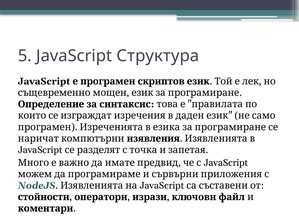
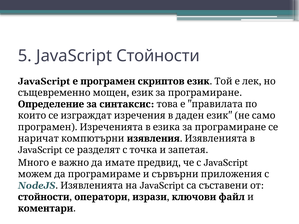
JavaScript Структура: Структура -> Стойности (158, 56)
